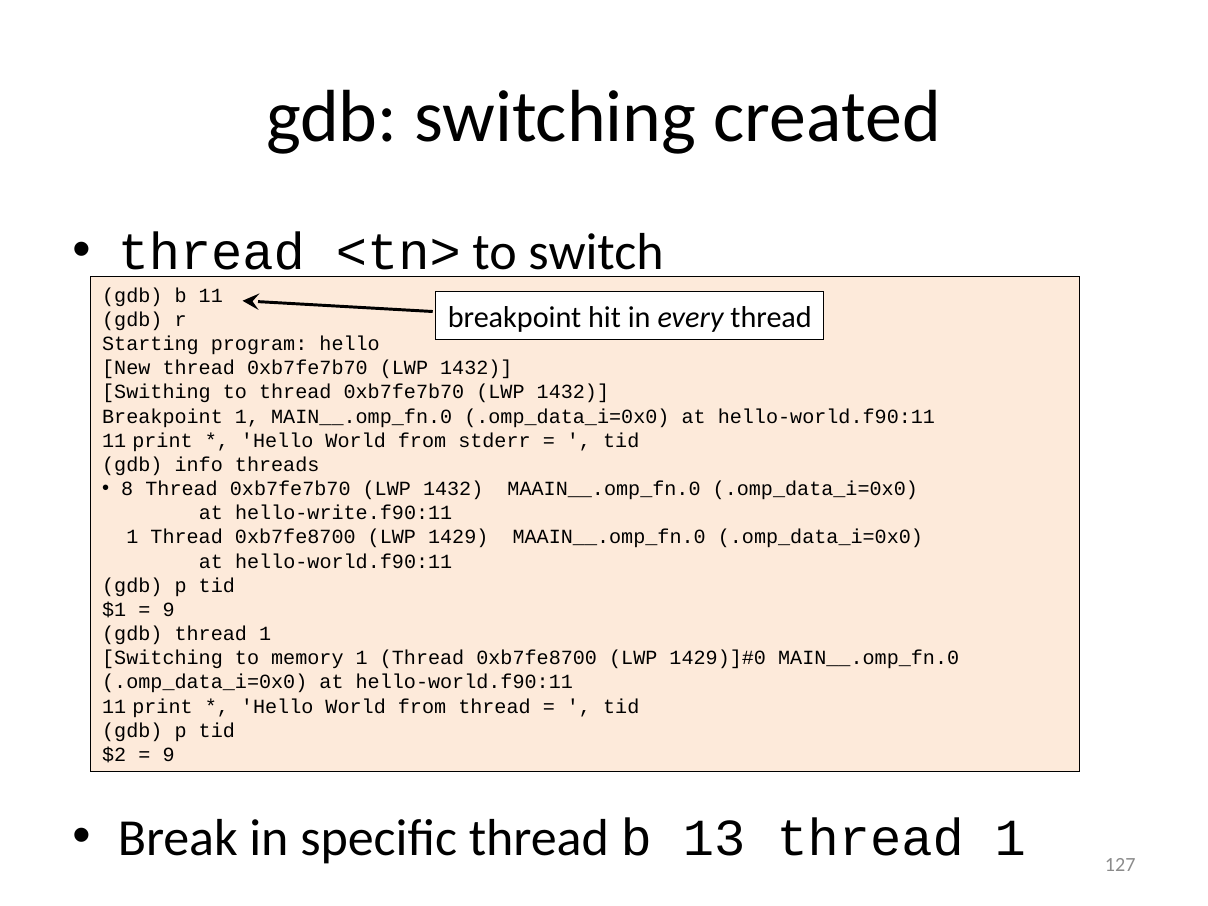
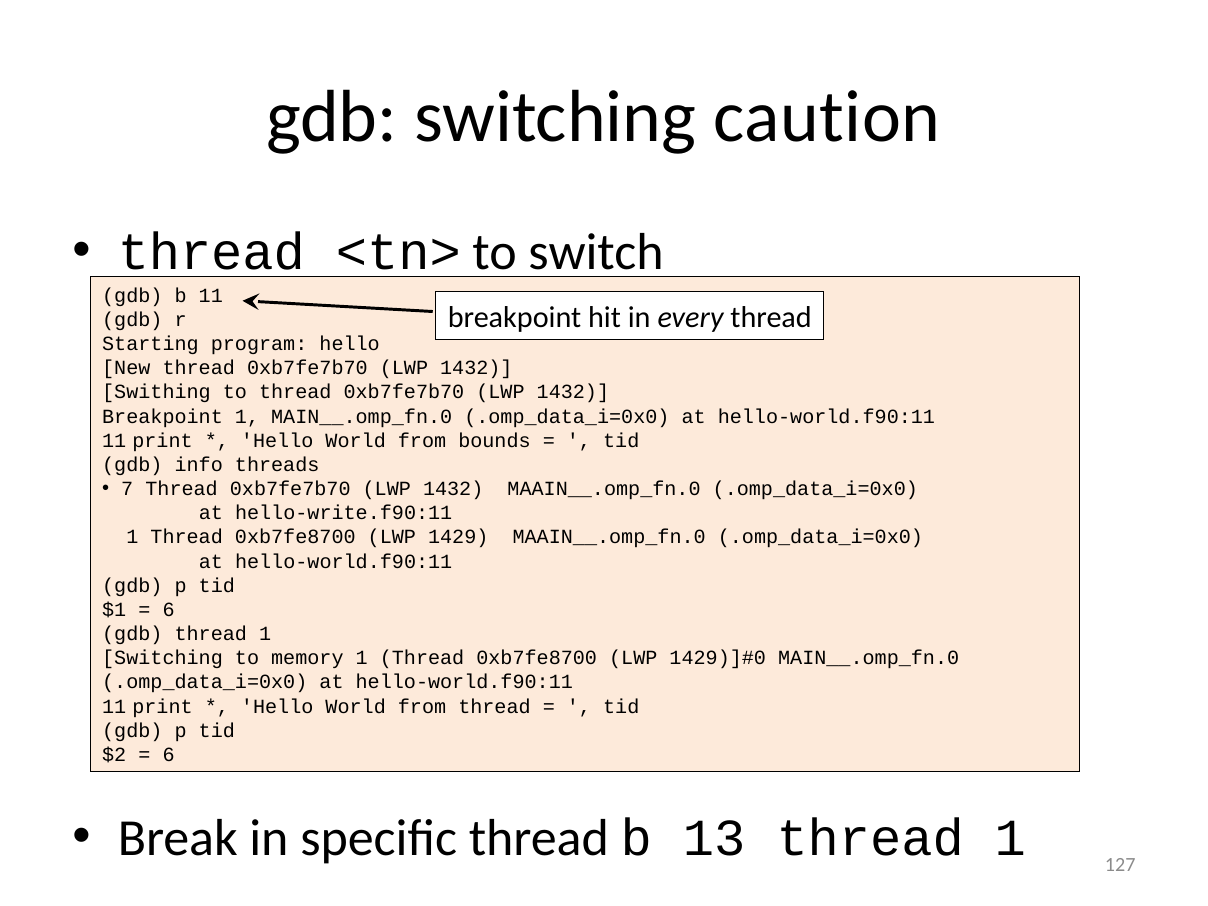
created: created -> caution (827, 117)
stderr: stderr -> bounds (494, 441)
8: 8 -> 7 (127, 489)
9: 9 -> 6 (169, 610)
9: 9 -> 6 (169, 755)
